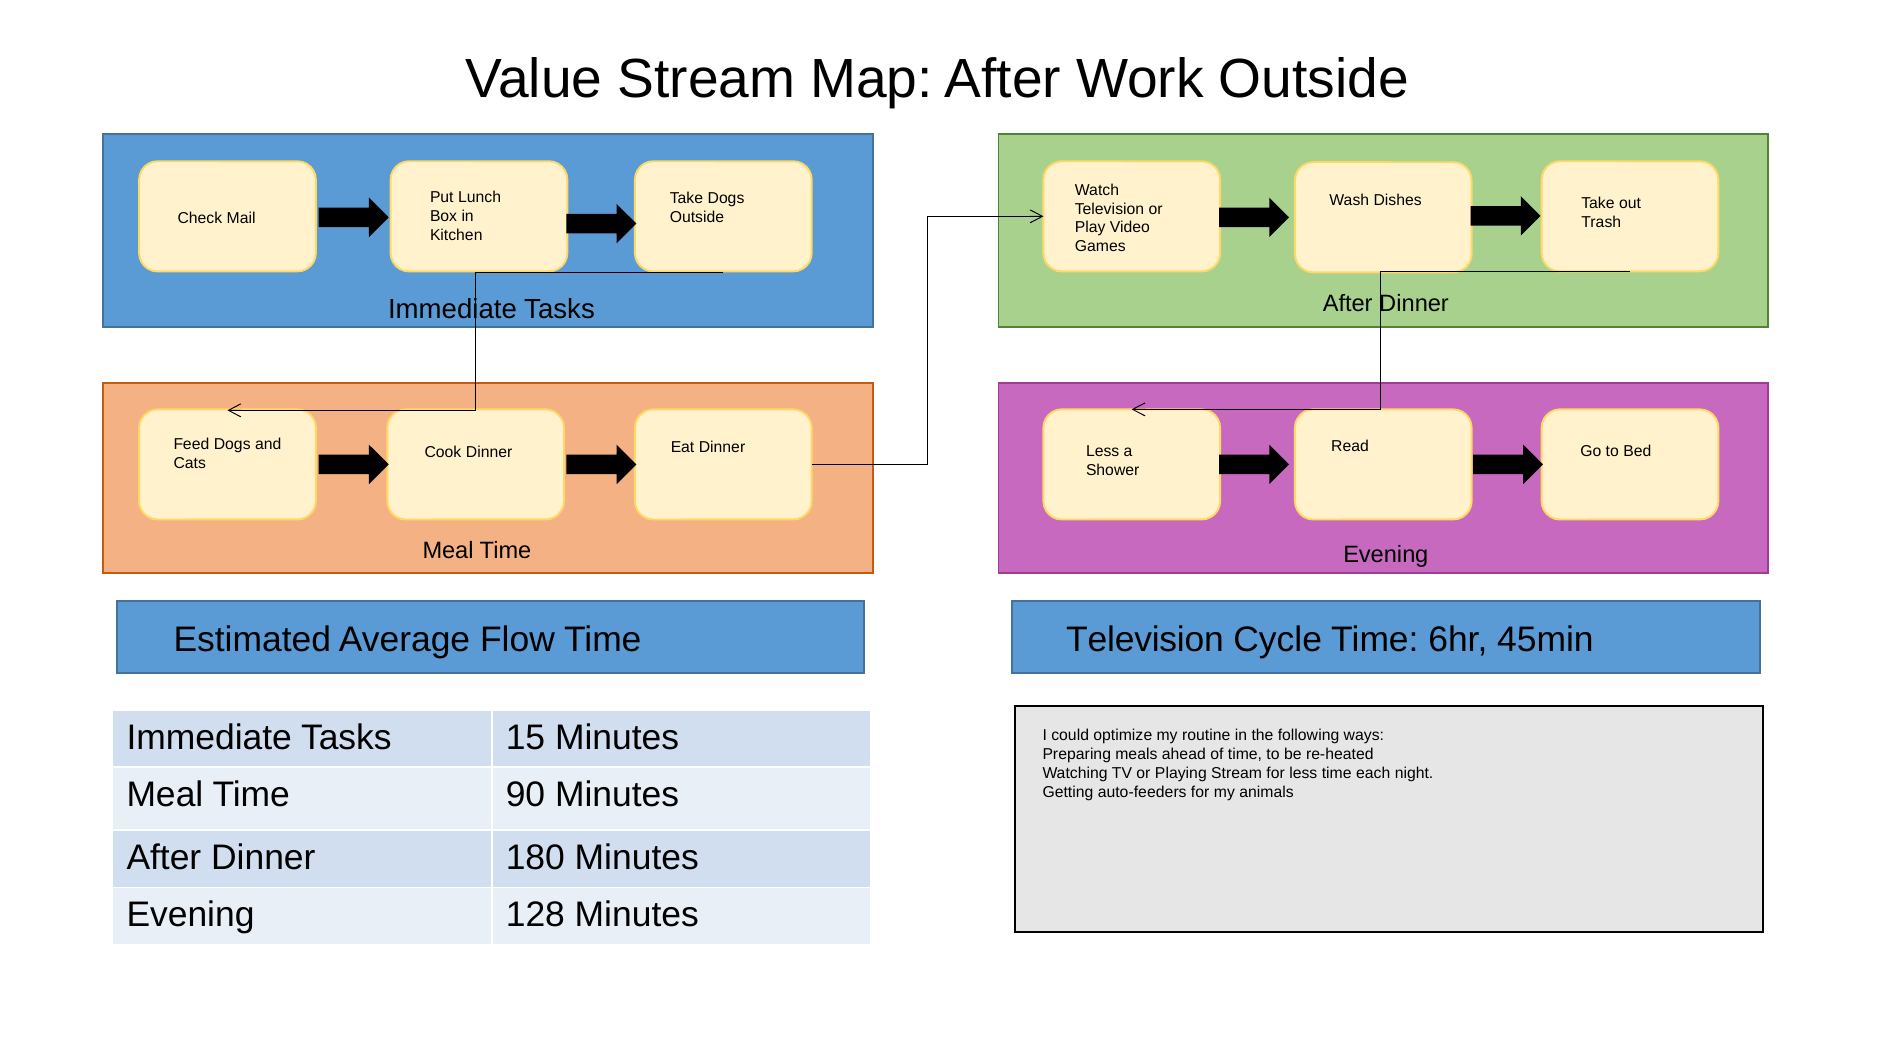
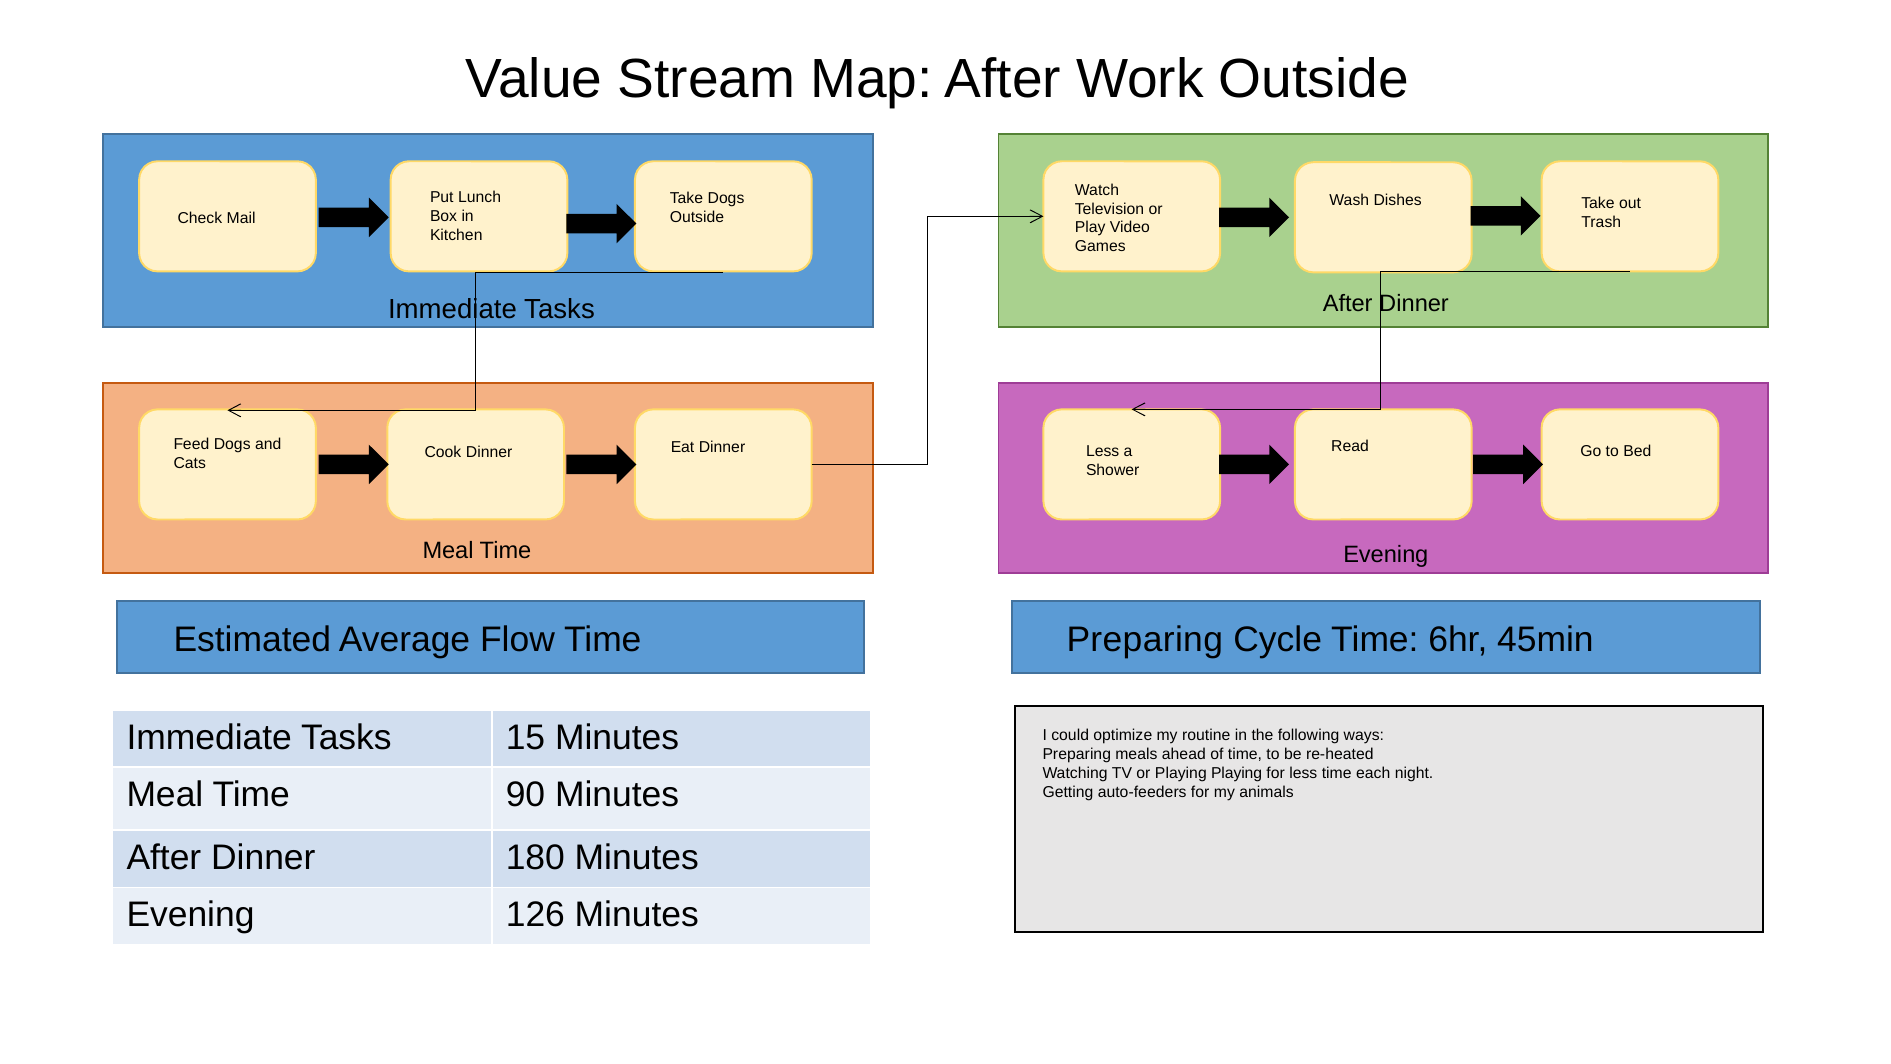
Time Television: Television -> Preparing (1145, 639)
Playing Stream: Stream -> Playing (1237, 773)
128: 128 -> 126 (535, 915)
